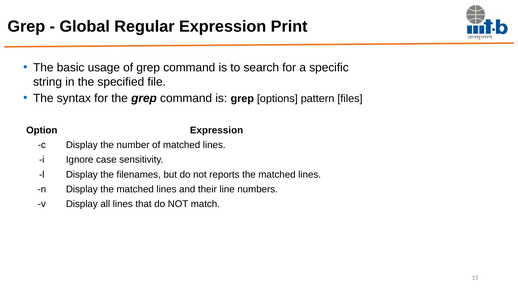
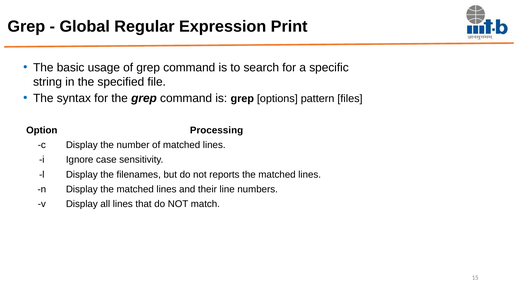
Option Expression: Expression -> Processing (217, 130)
